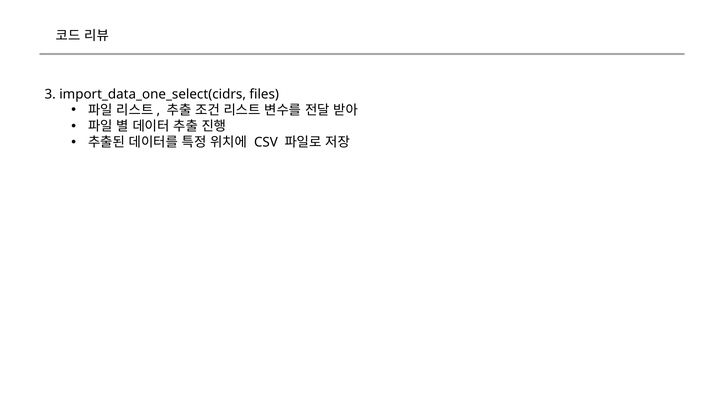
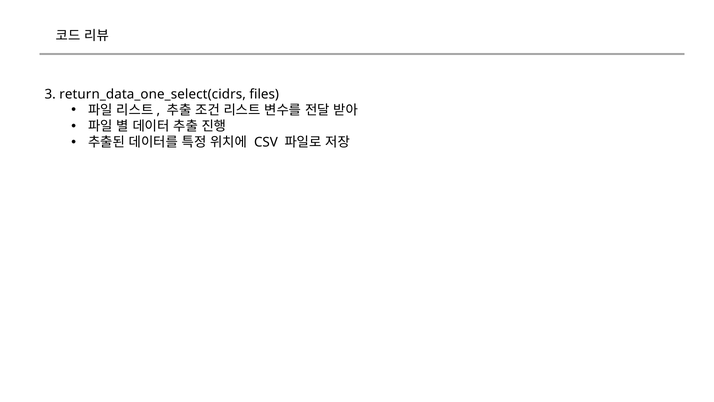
import_data_one_select(cidrs: import_data_one_select(cidrs -> return_data_one_select(cidrs (153, 94)
